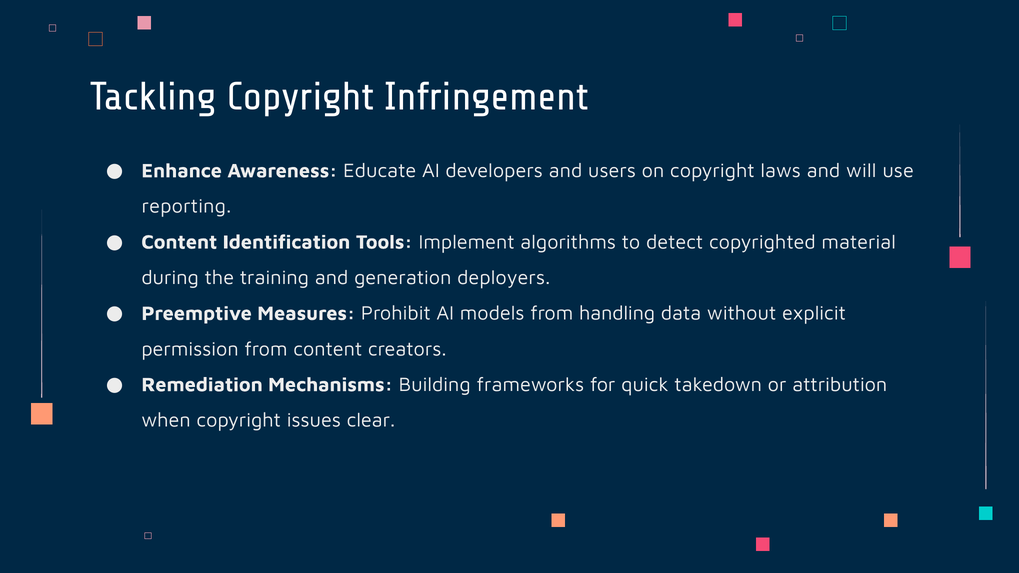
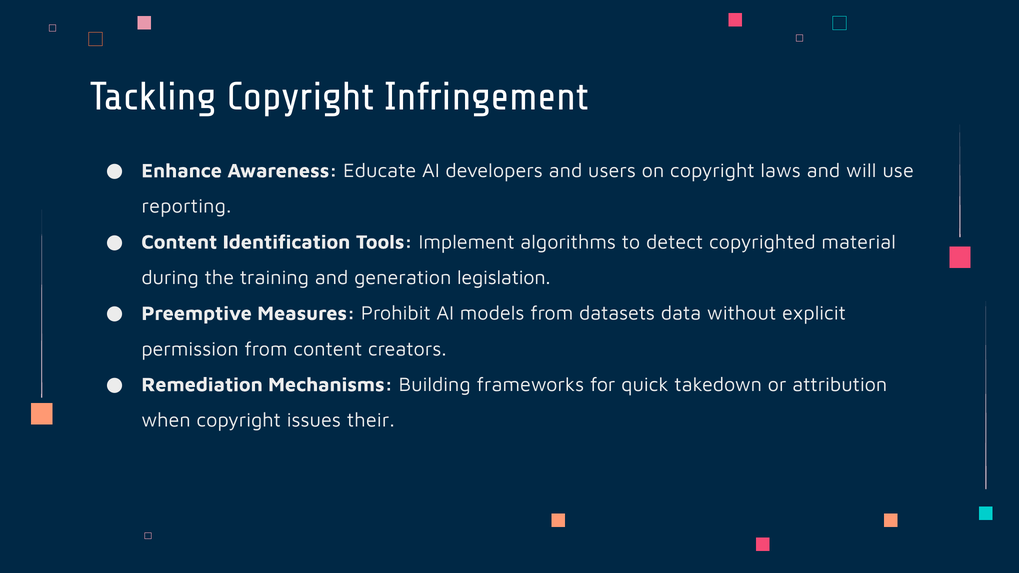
deployers: deployers -> legislation (504, 278)
handling: handling -> datasets (617, 313)
clear: clear -> their (371, 420)
